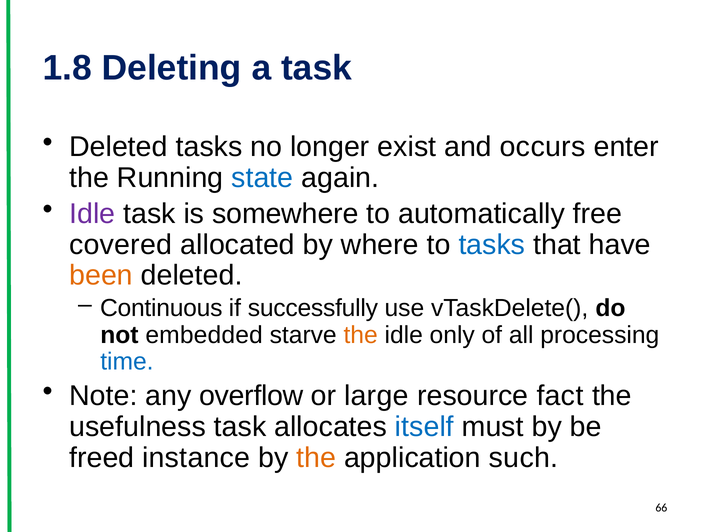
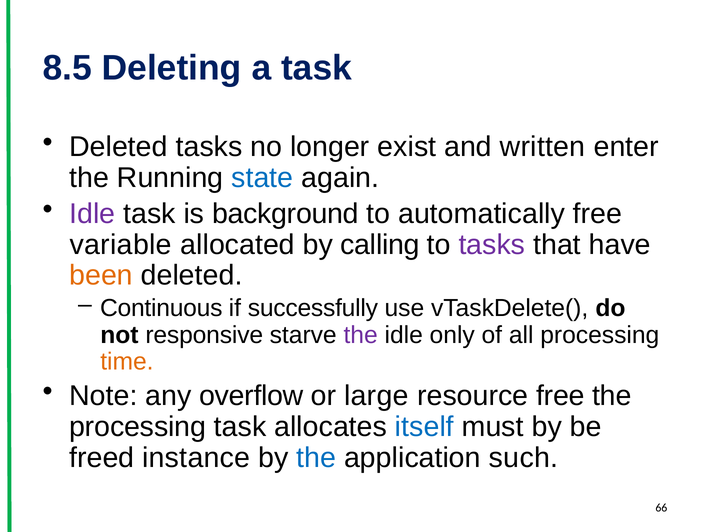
1.8: 1.8 -> 8.5 (67, 68)
occurs: occurs -> written (543, 147)
somewhere: somewhere -> background (285, 214)
covered: covered -> variable (121, 245)
where: where -> calling (380, 245)
tasks colour: blue -> purple (492, 245)
embedded: embedded -> responsive (204, 335)
the colour: orange -> purple (361, 335)
time colour: blue -> orange (127, 362)
resource fact: fact -> free (560, 396)
usefulness: usefulness -> processing (138, 427)
the colour: orange -> blue (316, 458)
